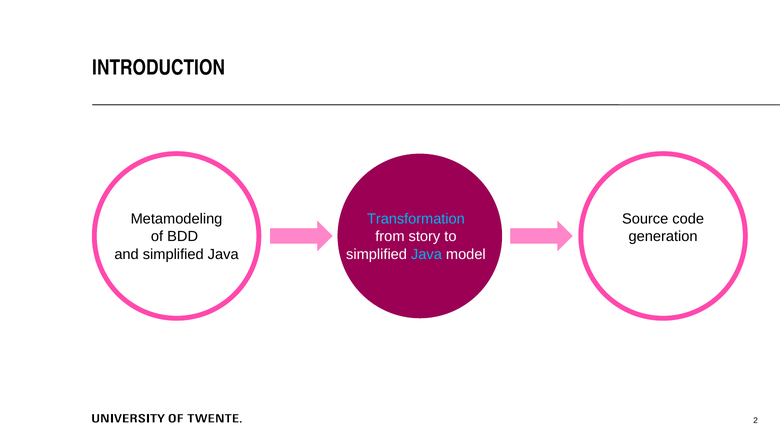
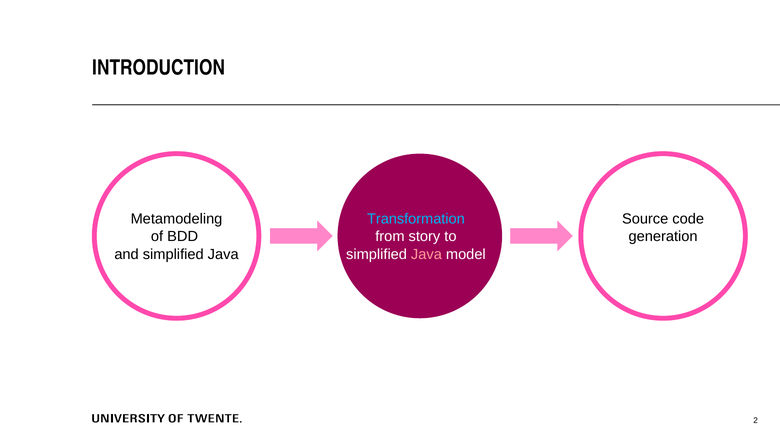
Java colour: light blue -> pink (426, 254)
